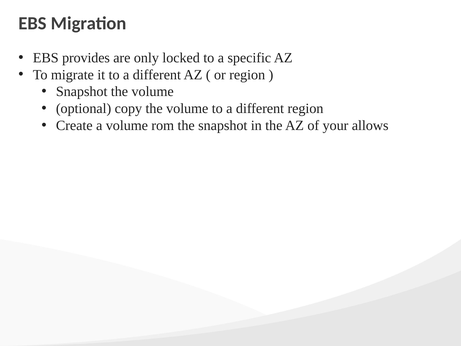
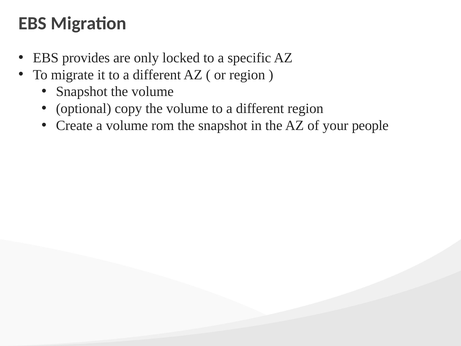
allows: allows -> people (370, 125)
